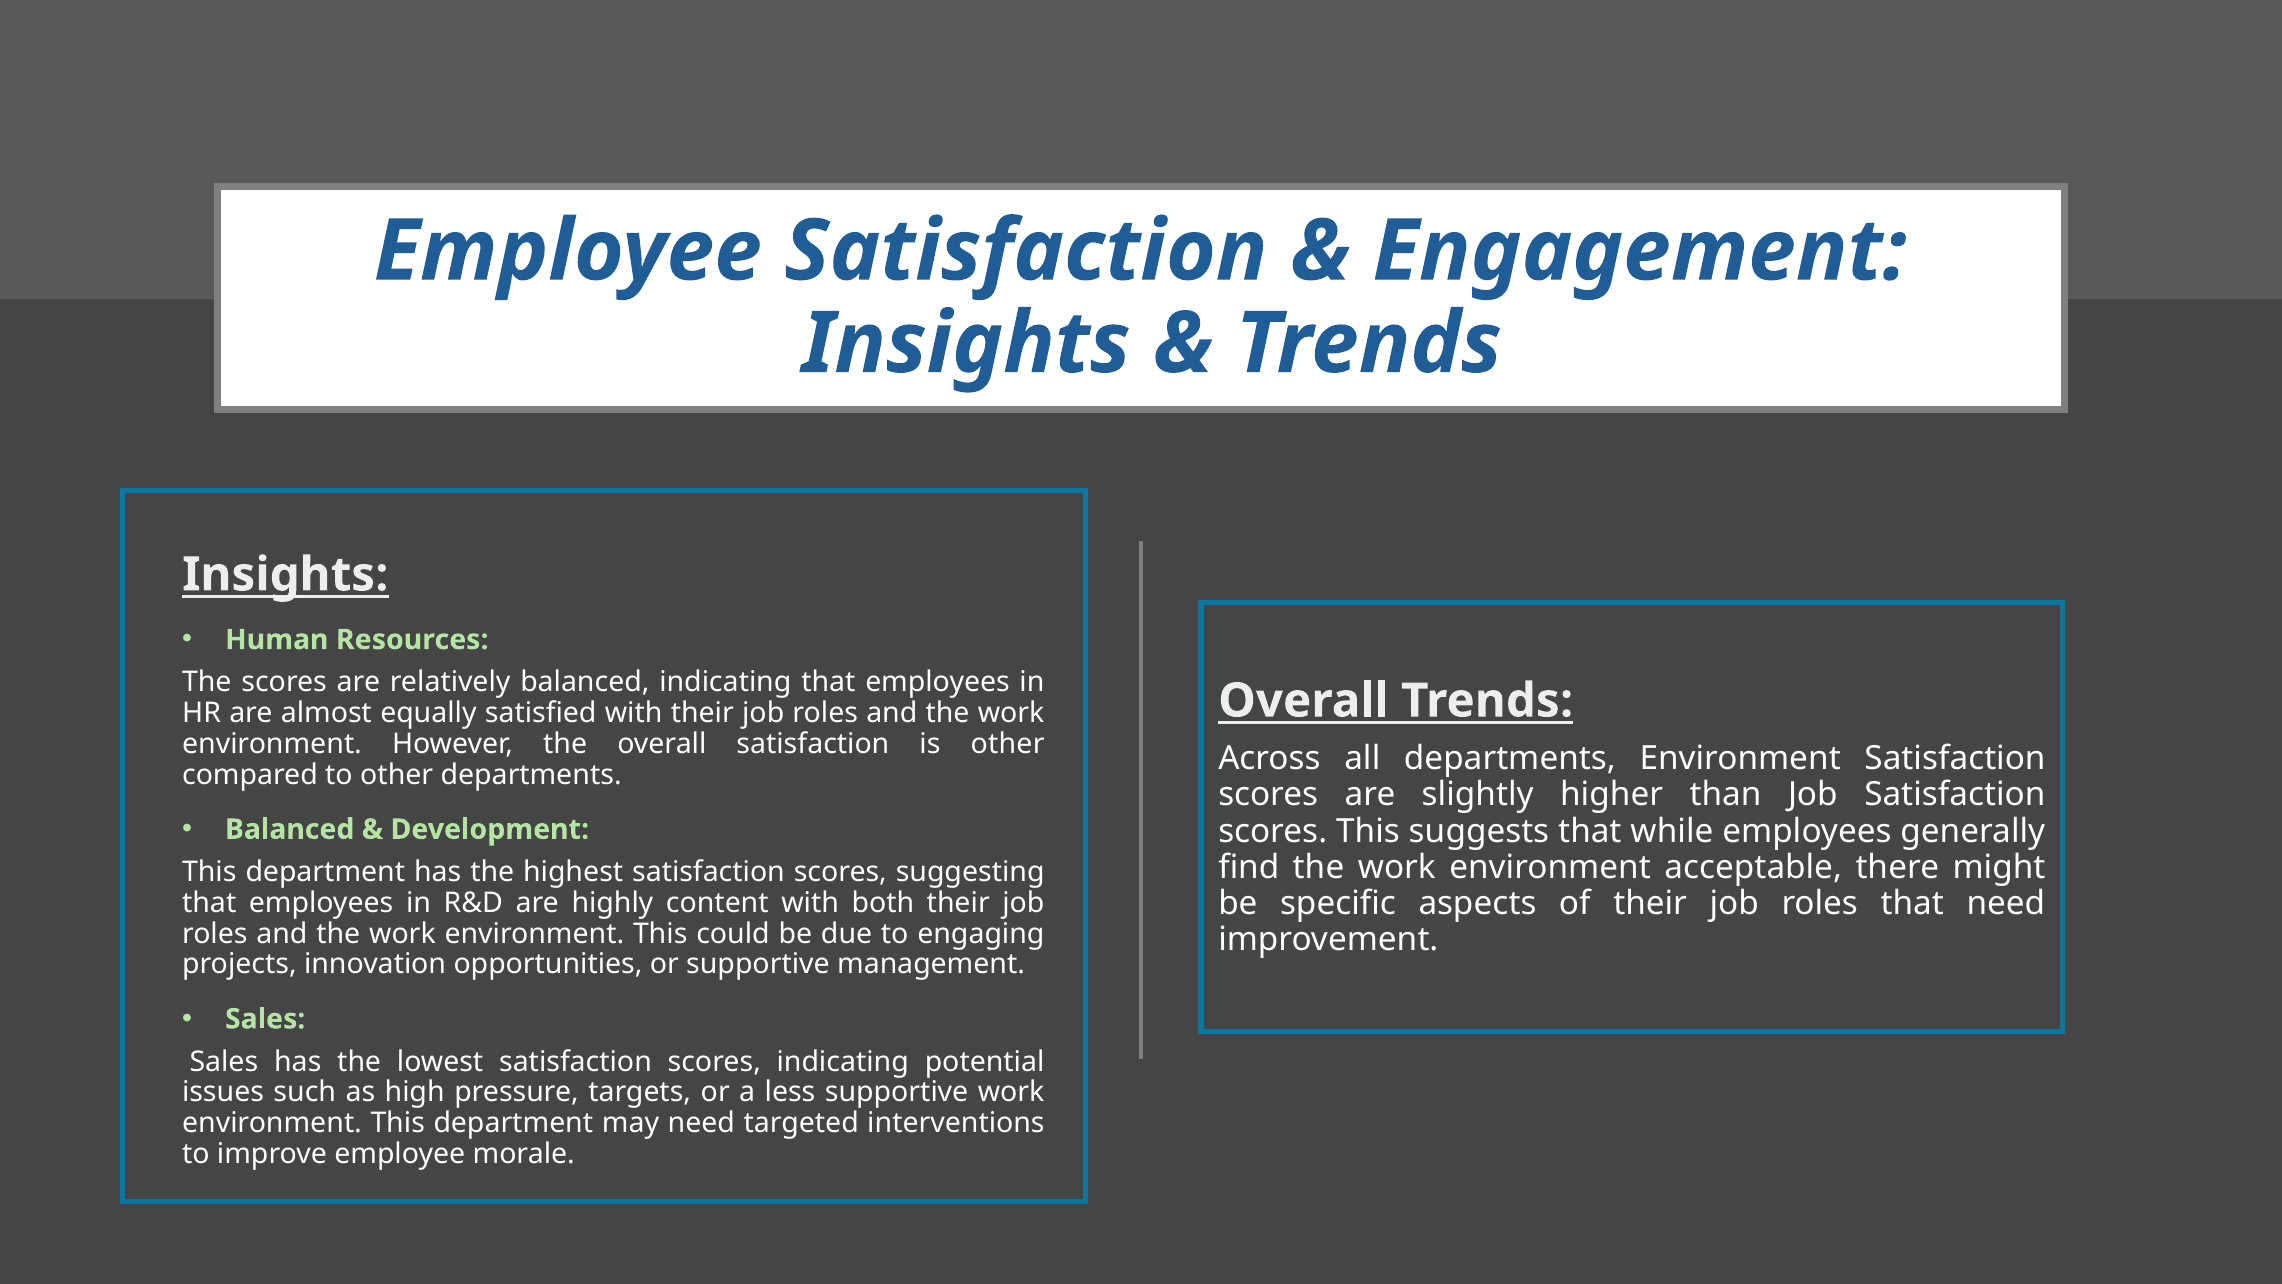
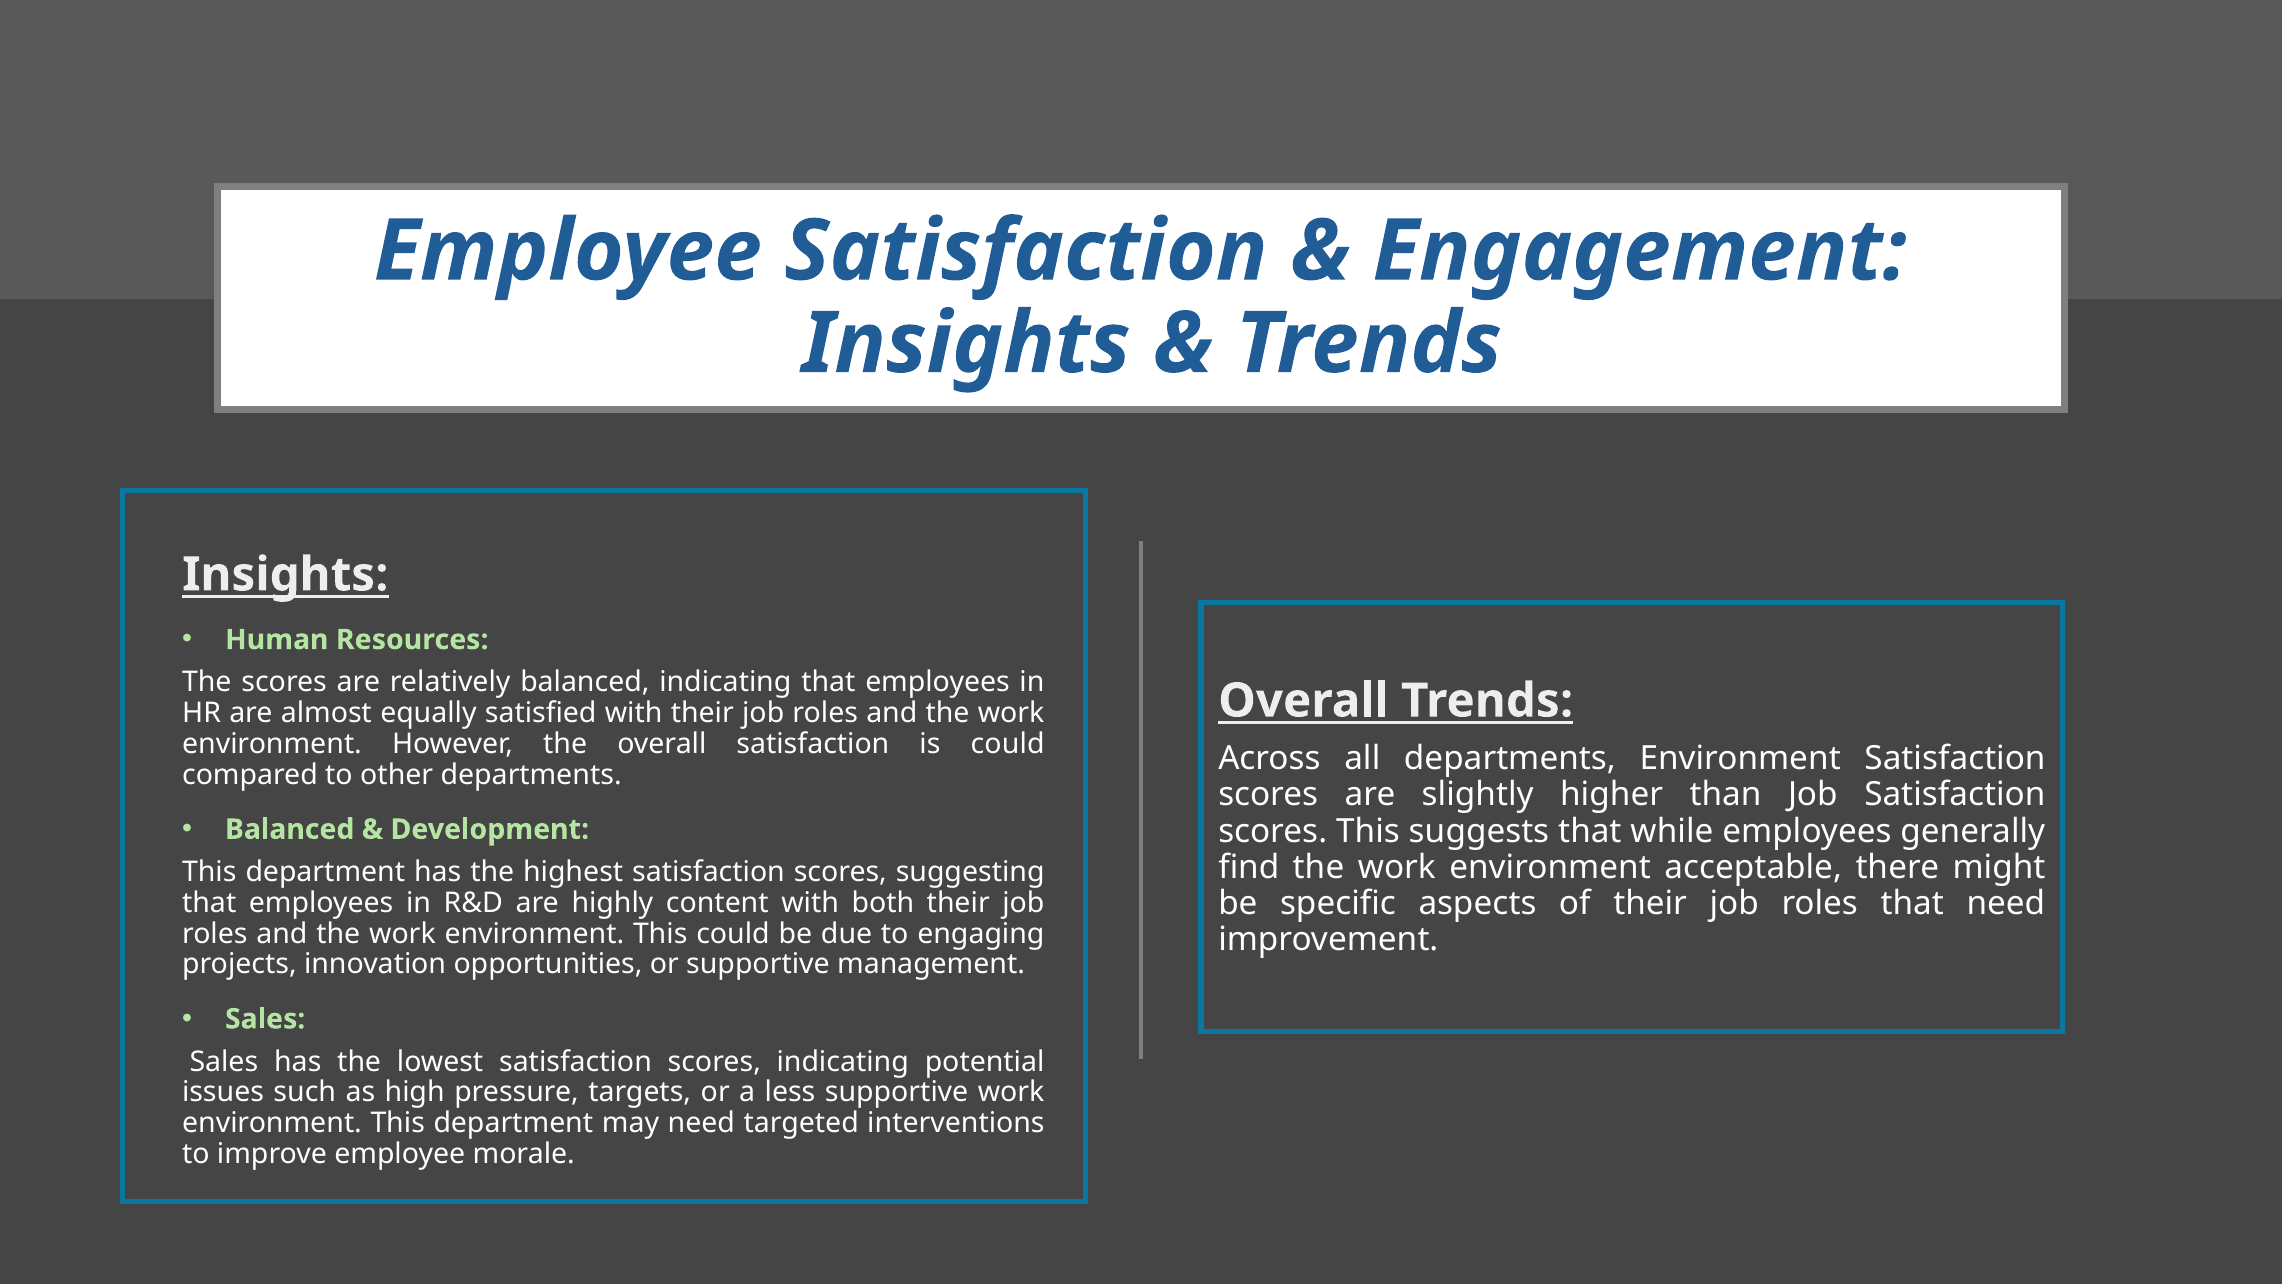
is other: other -> could (1008, 744)
